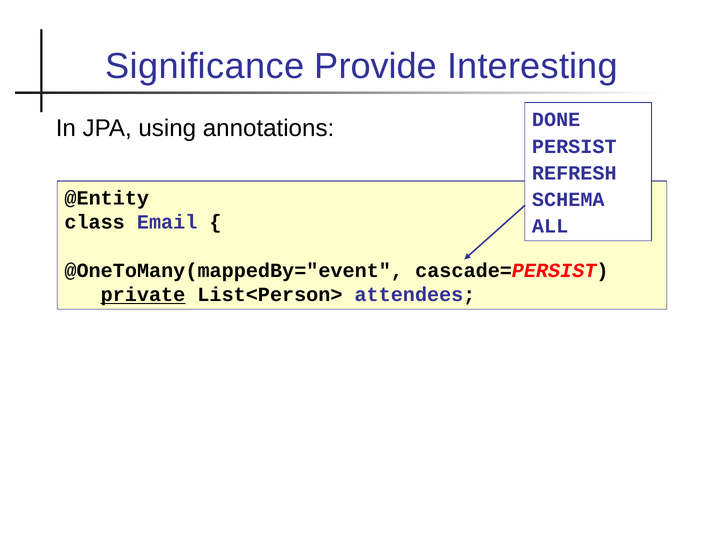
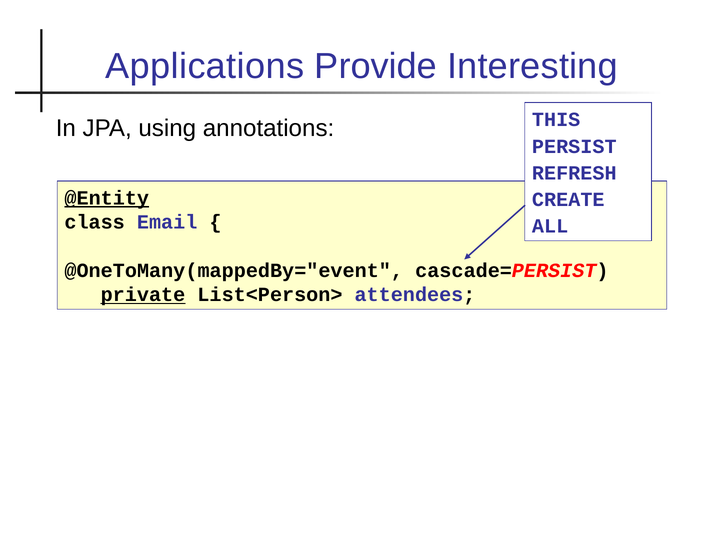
Significance: Significance -> Applications (205, 66)
DONE: DONE -> THIS (556, 120)
@Entity underline: none -> present (107, 198)
SCHEMA: SCHEMA -> CREATE (568, 200)
